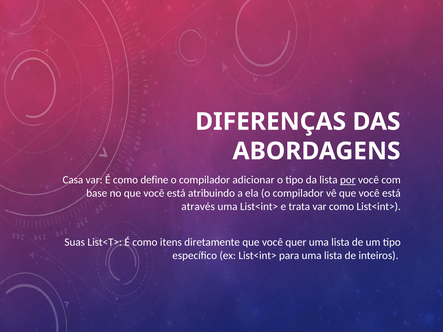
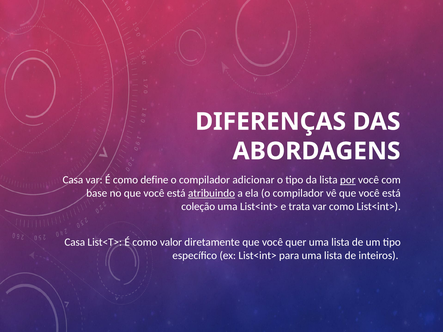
atribuindo underline: none -> present (211, 193)
através: através -> coleção (198, 207)
Suas: Suas -> Casa (75, 242)
itens: itens -> valor (171, 242)
